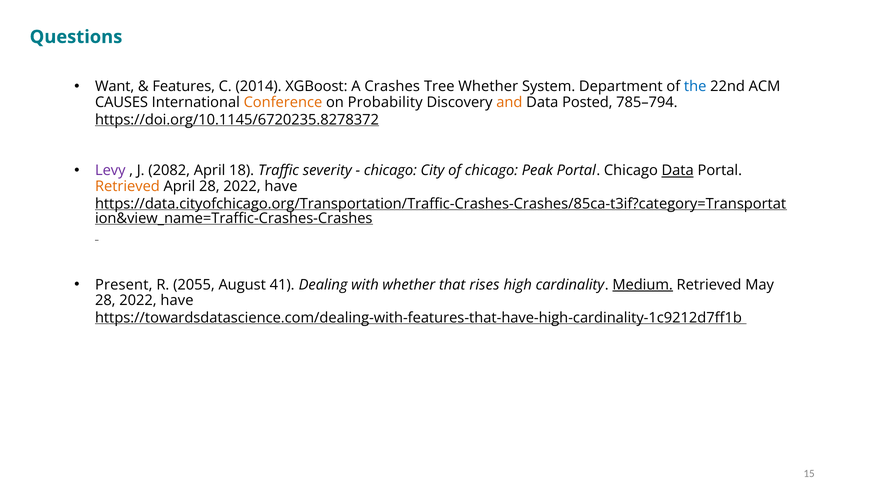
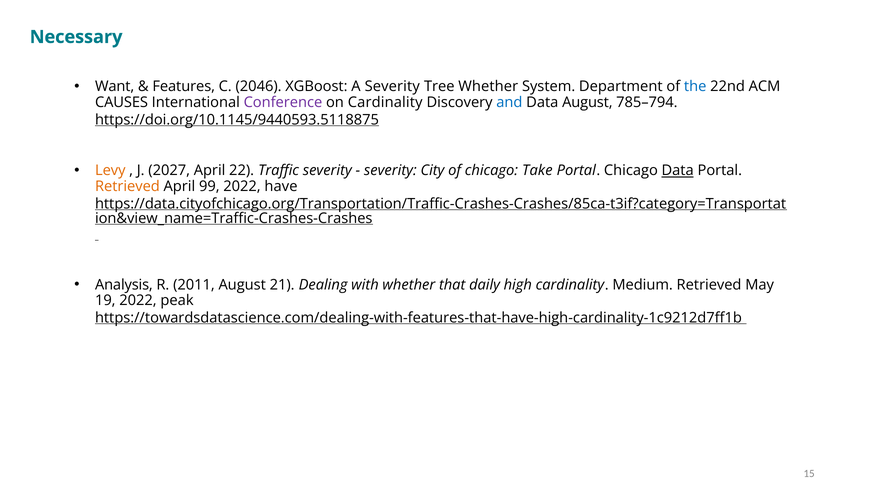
Questions: Questions -> Necessary (76, 37)
2014: 2014 -> 2046 (259, 87)
A Crashes: Crashes -> Severity (392, 87)
Conference colour: orange -> purple (283, 103)
on Probability: Probability -> Cardinality (385, 103)
and colour: orange -> blue (509, 103)
Data Posted: Posted -> August (587, 103)
https://doi.org/10.1145/6720235.8278372: https://doi.org/10.1145/6720235.8278372 -> https://doi.org/10.1145/9440593.5118875 (237, 120)
Levy colour: purple -> orange (110, 171)
2082: 2082 -> 2027 (169, 171)
18: 18 -> 22 (242, 171)
chicago: chicago -> severity (390, 171)
Peak: Peak -> Take (537, 171)
April 28: 28 -> 99 (209, 186)
Present: Present -> Analysis (124, 285)
2055: 2055 -> 2011 (194, 285)
41: 41 -> 21 (282, 285)
rises: rises -> daily (485, 285)
Medium underline: present -> none (643, 285)
28: 28 -> 19 (105, 301)
have: have -> peak (177, 301)
